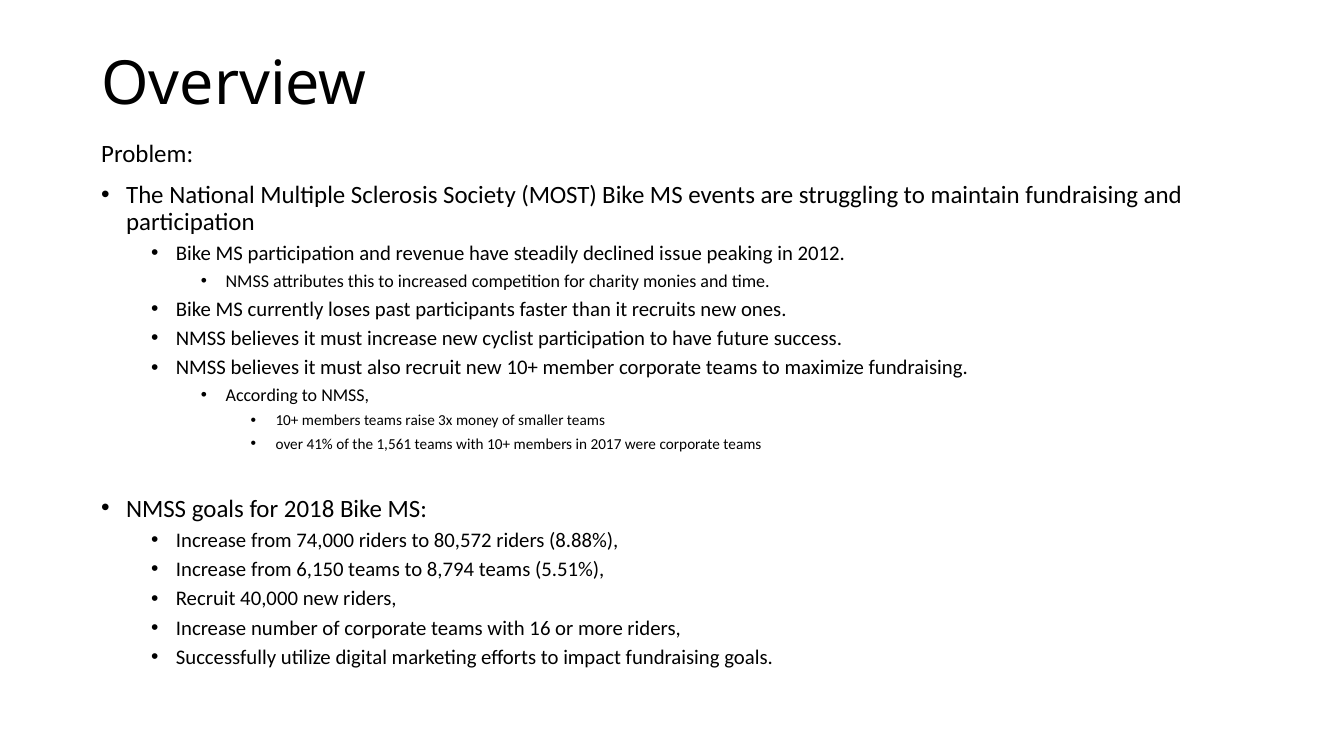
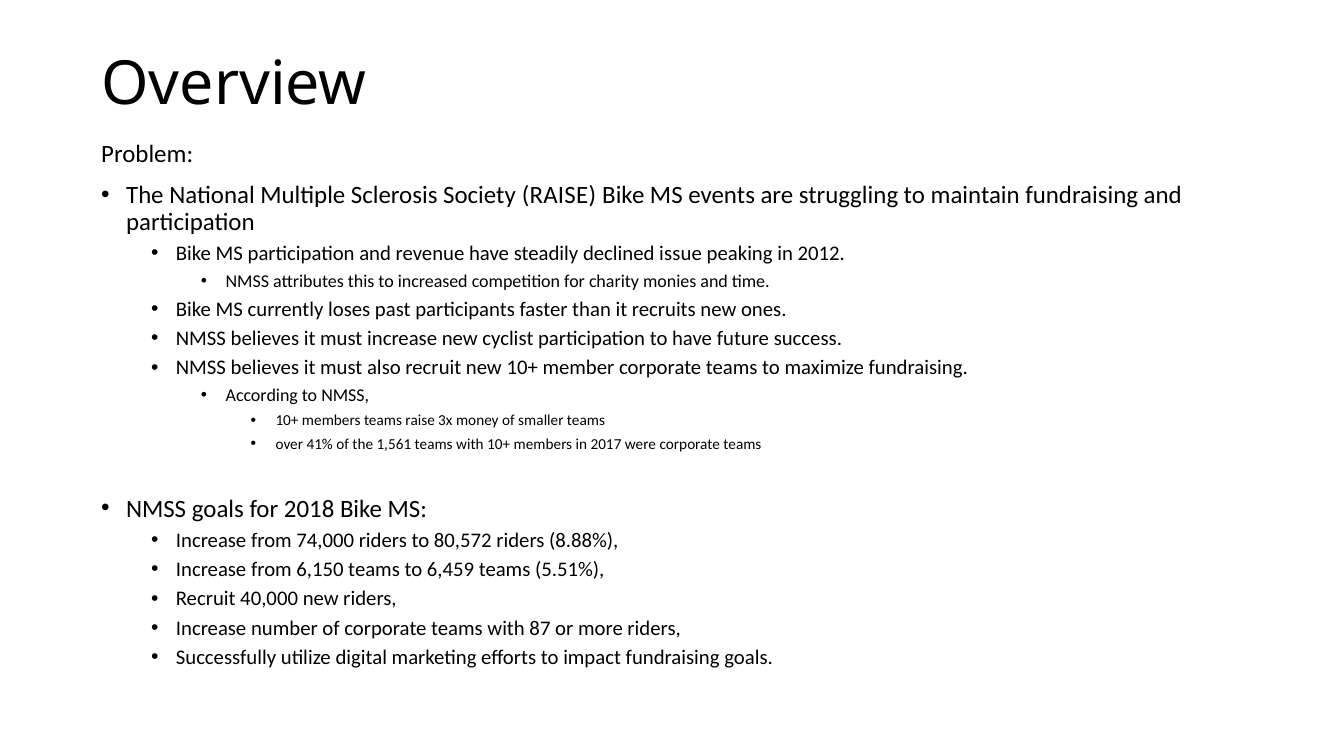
Society MOST: MOST -> RAISE (559, 195)
8,794: 8,794 -> 6,459 (451, 570)
16: 16 -> 87 (540, 628)
